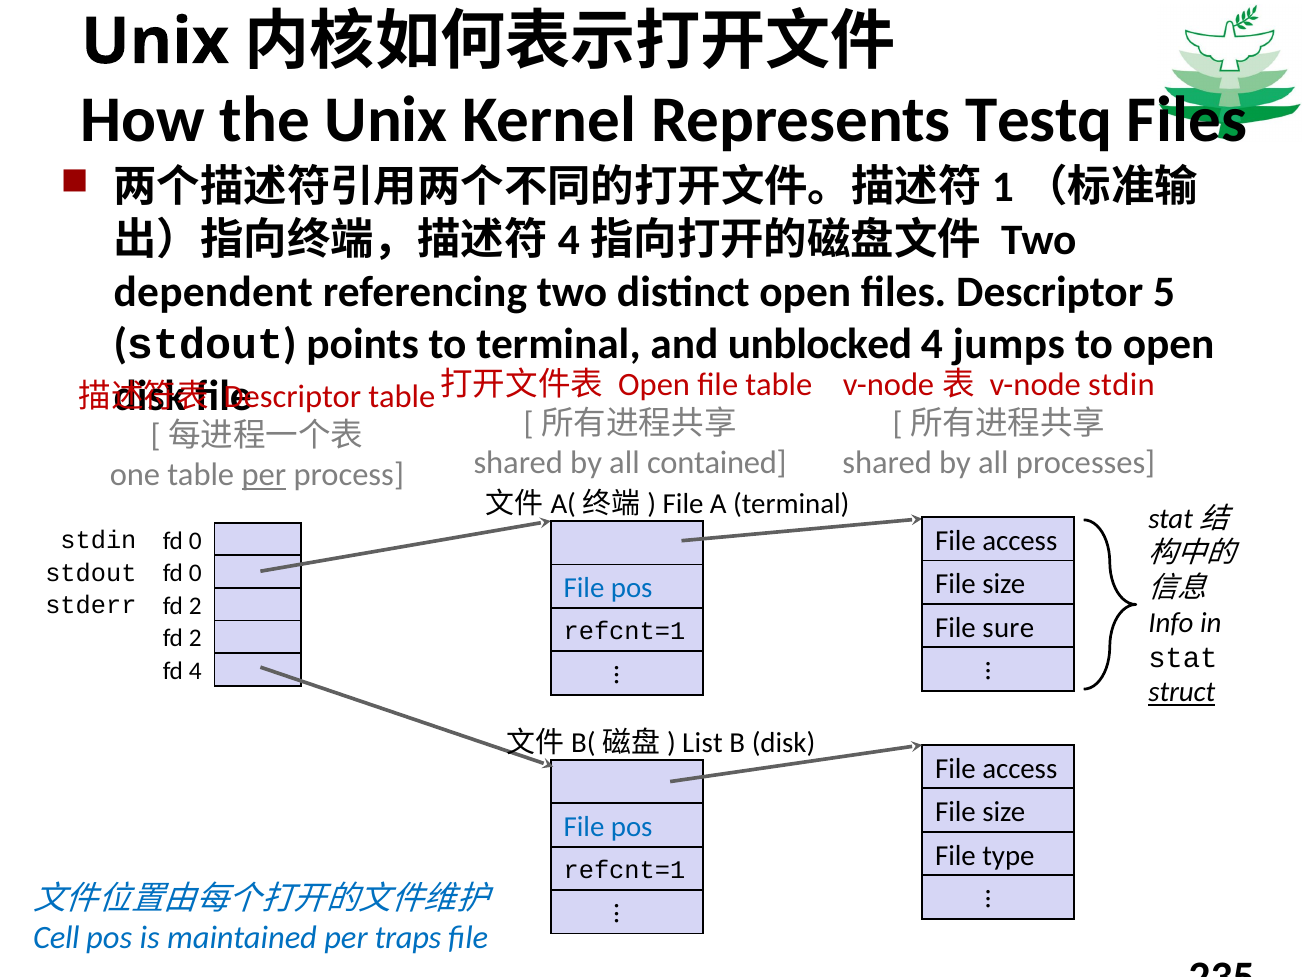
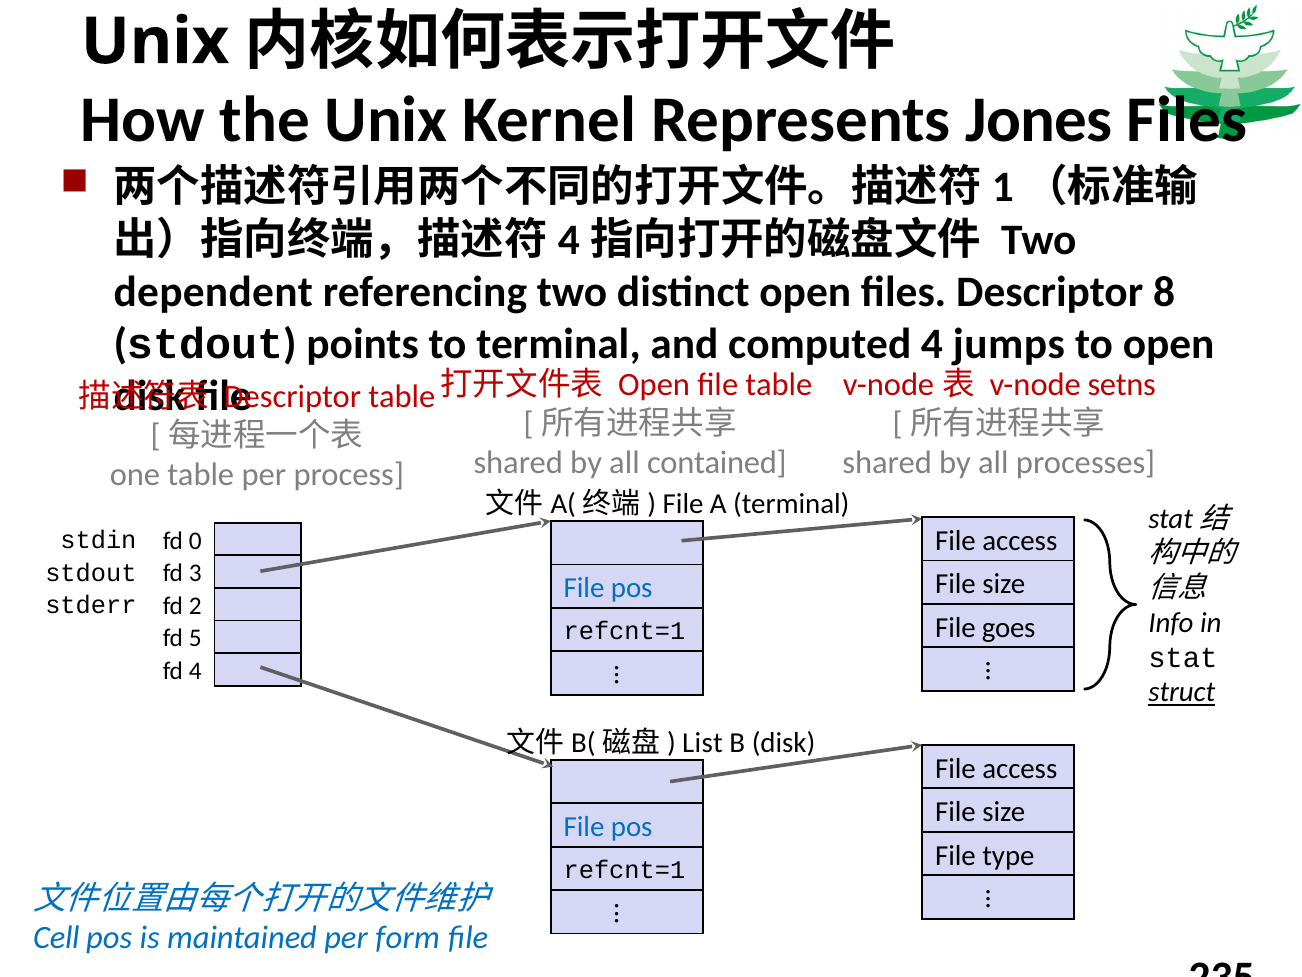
Testq: Testq -> Jones (1039, 120)
5: 5 -> 8 (1164, 292)
unblocked: unblocked -> computed (820, 344)
v-node stdin: stdin -> setns (1122, 385)
per underline: present -> none (264, 475)
0: 0 -> 3 (195, 573)
sure: sure -> goes (1009, 627)
2: 2 -> 5 (195, 638)
traps: traps -> form (408, 938)
